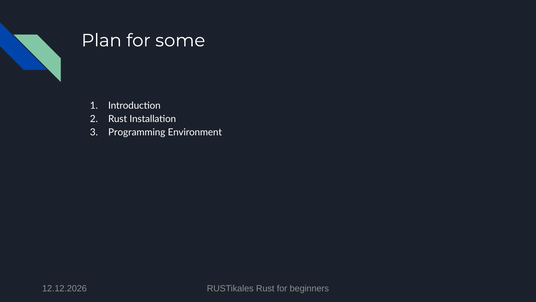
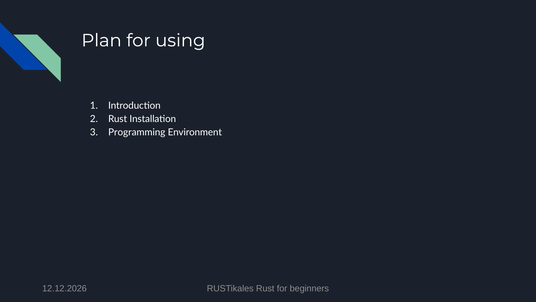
some: some -> using (180, 40)
